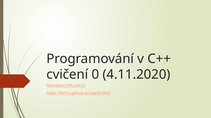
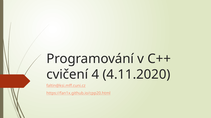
0: 0 -> 4 (95, 75)
